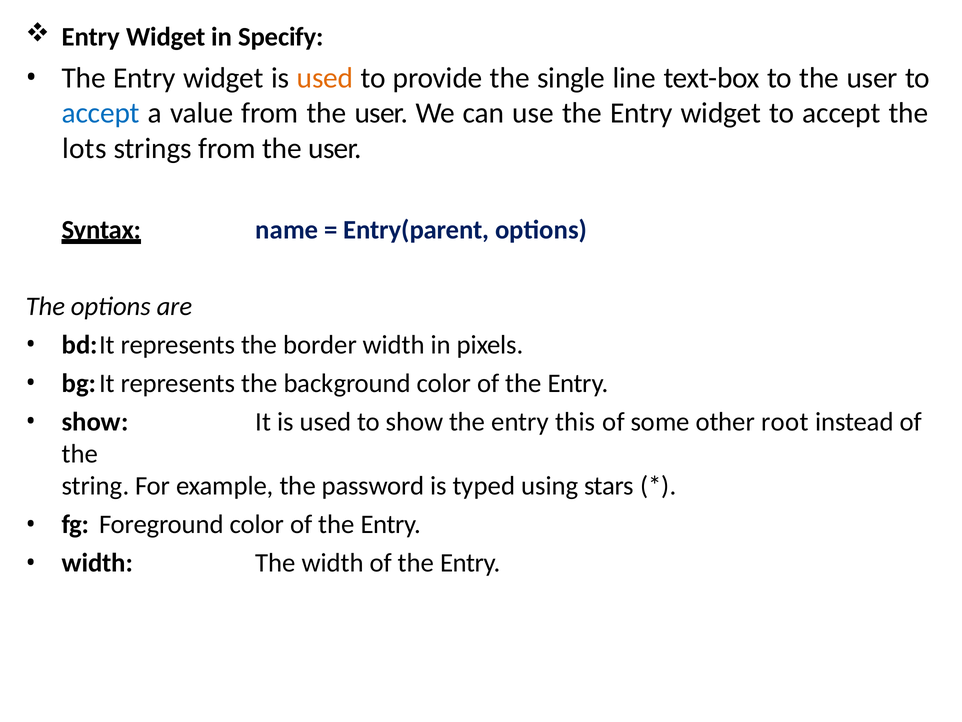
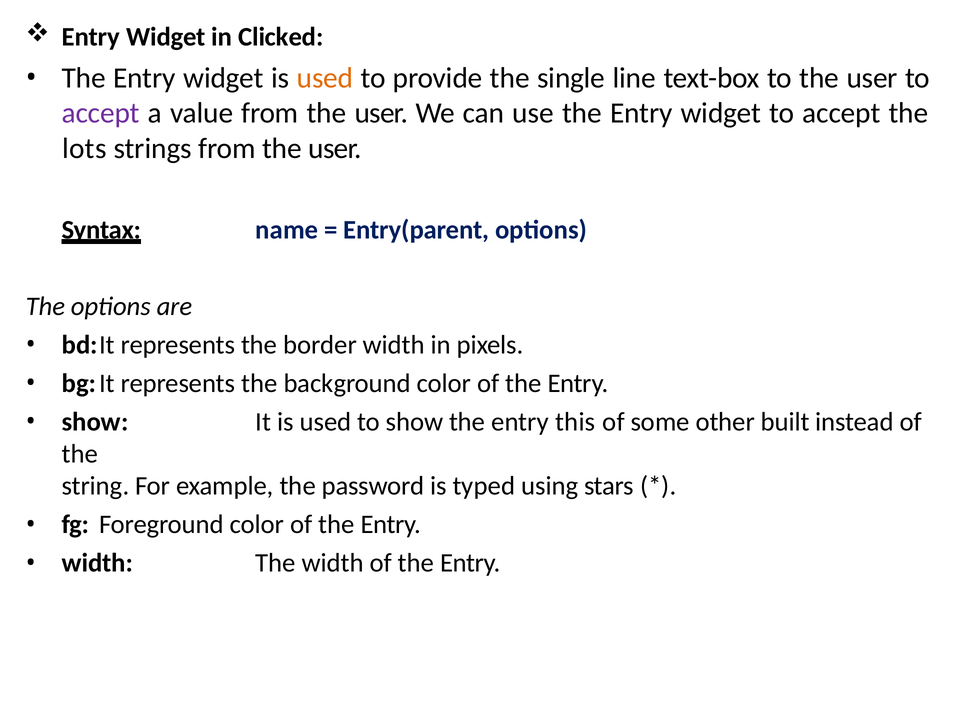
Specify: Specify -> Clicked (281, 37)
accept colour: blue -> purple (101, 113)
root: root -> built (785, 422)
